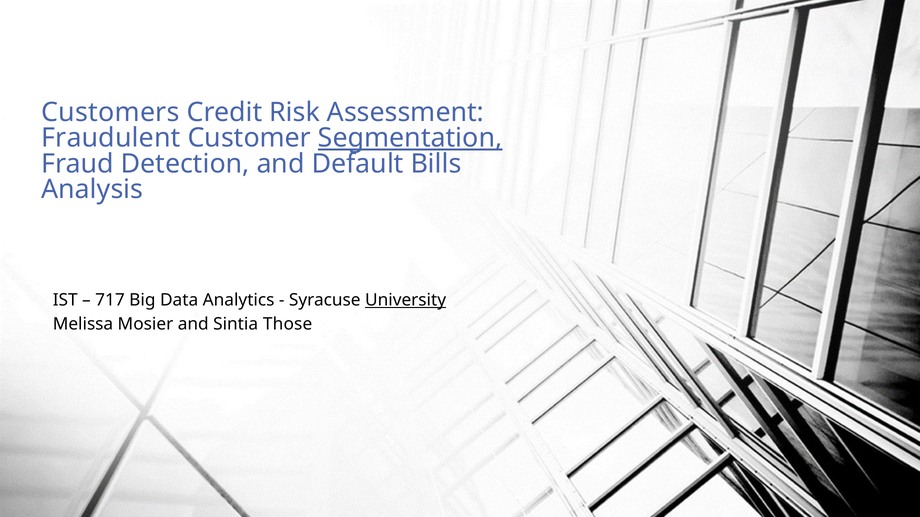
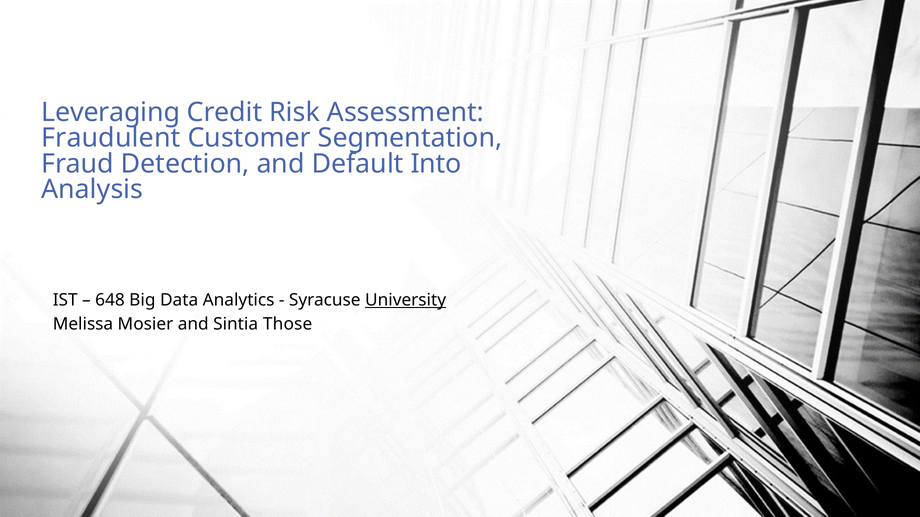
Customers: Customers -> Leveraging (111, 112)
Segmentation underline: present -> none (410, 138)
Bills: Bills -> Into (436, 164)
717: 717 -> 648 (110, 300)
